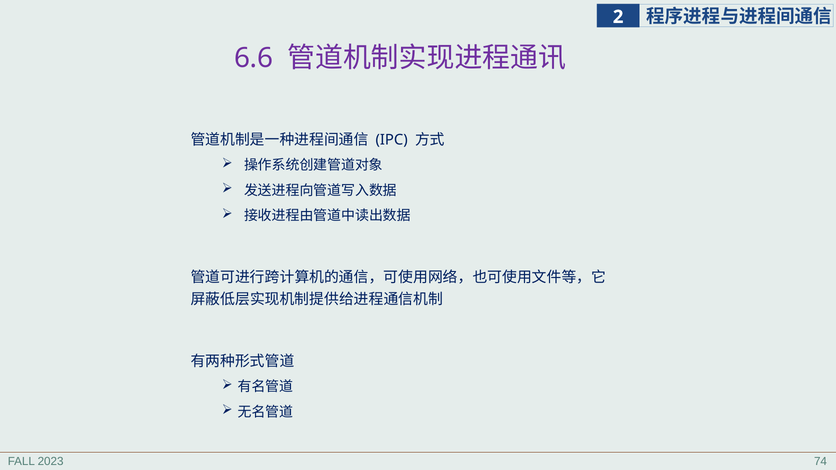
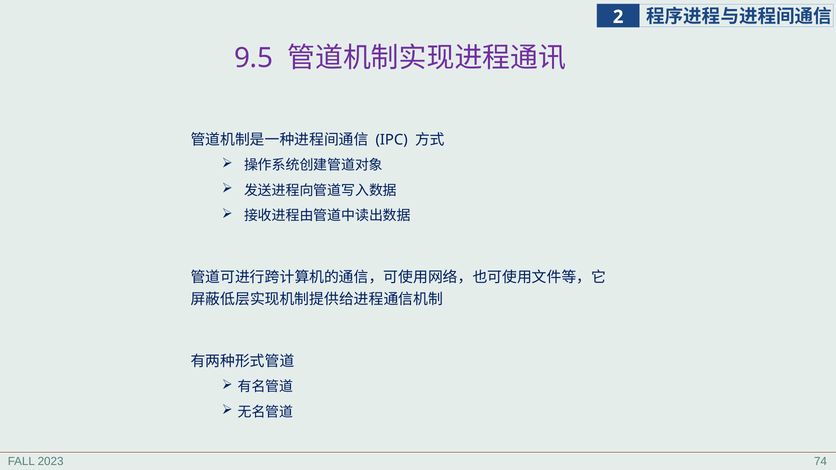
6.6: 6.6 -> 9.5 (254, 58)
